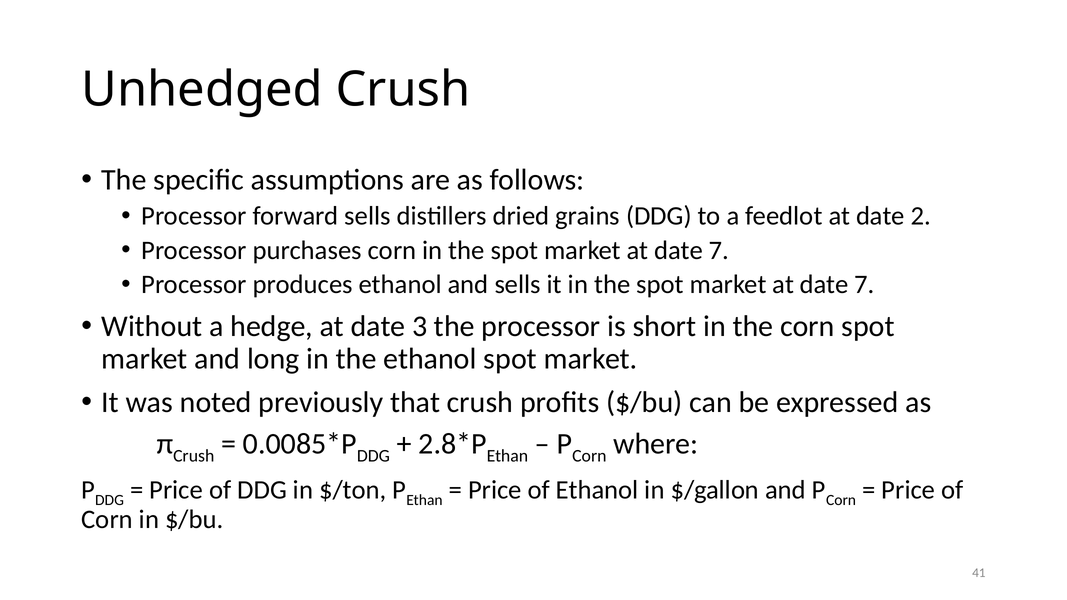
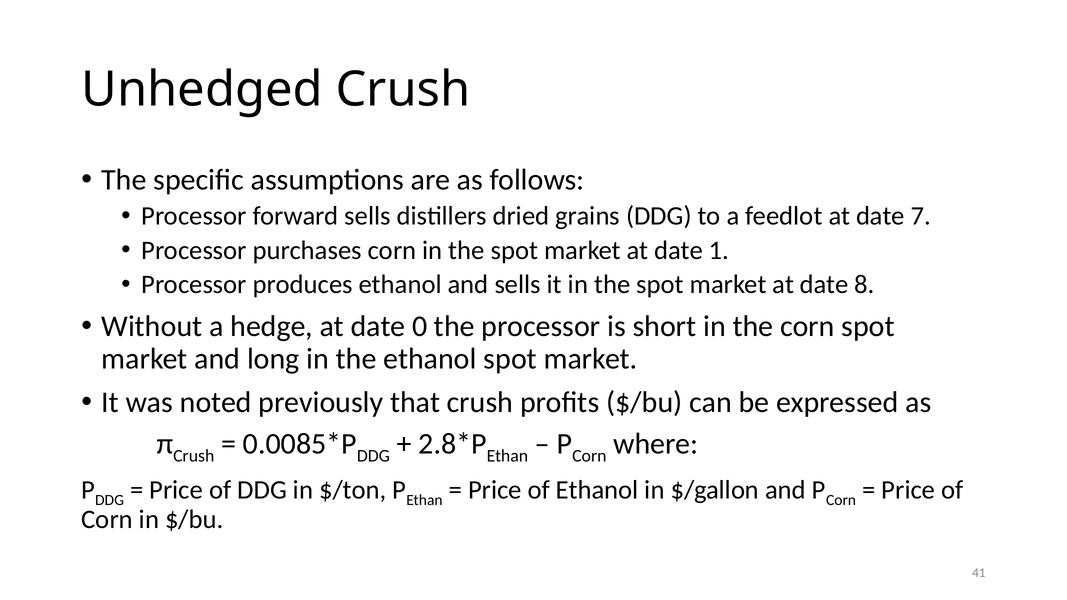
2: 2 -> 7 (921, 216)
7: 7 -> 1 (719, 250)
7: 7 -> 8 (865, 285)
3: 3 -> 0 (420, 326)
